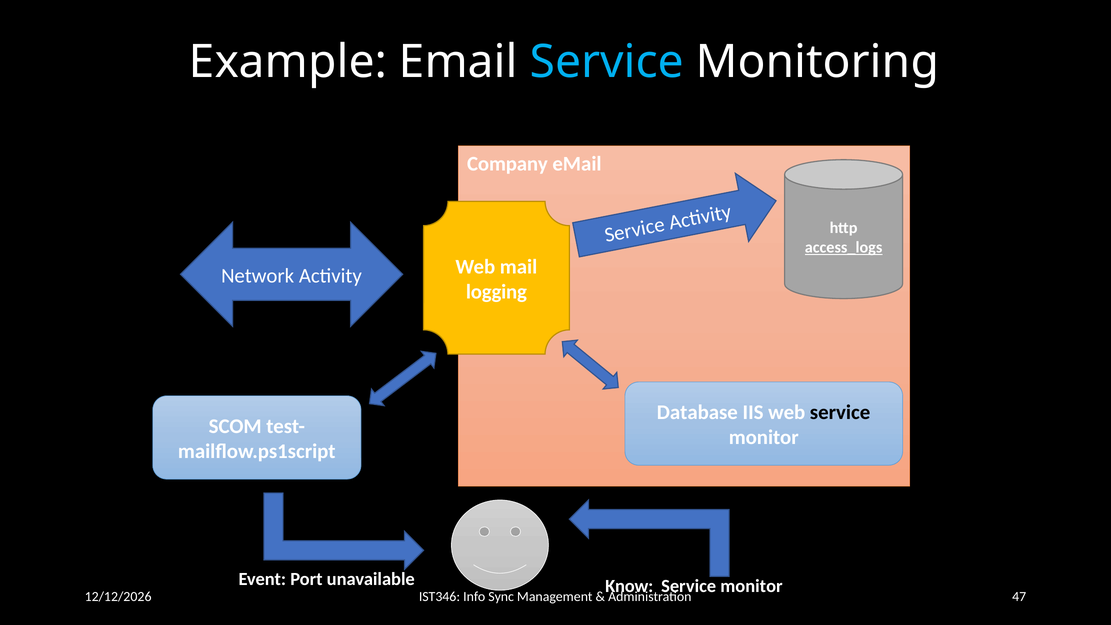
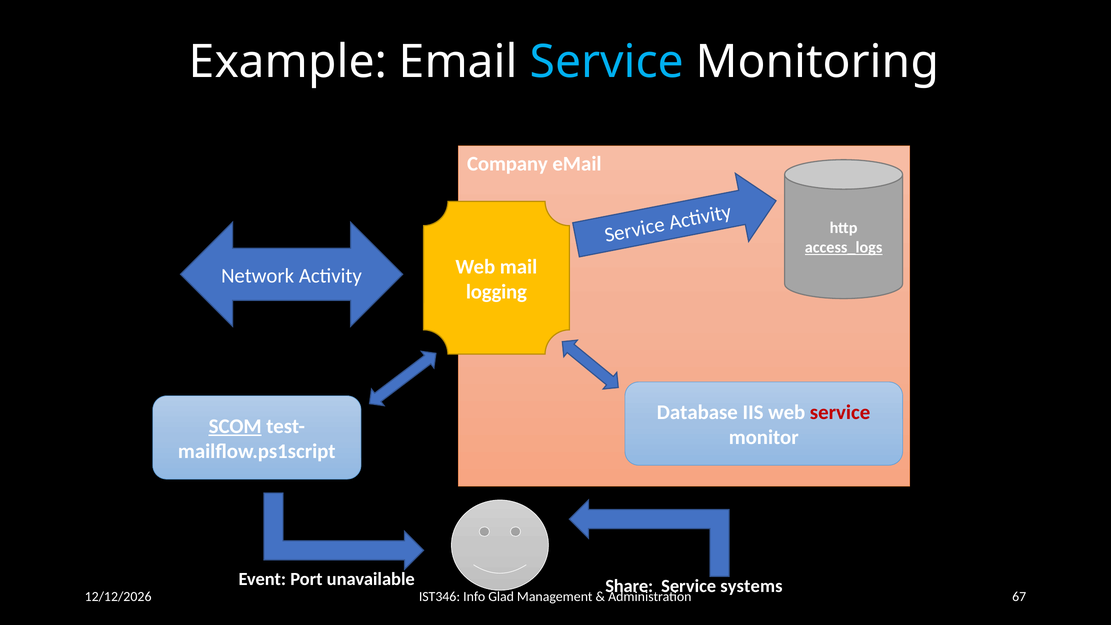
service colour: black -> red (840, 412)
SCOM underline: none -> present (235, 426)
Know: Know -> Share (629, 586)
monitor: monitor -> systems (751, 586)
47: 47 -> 67 (1019, 597)
Sync: Sync -> Glad (501, 597)
